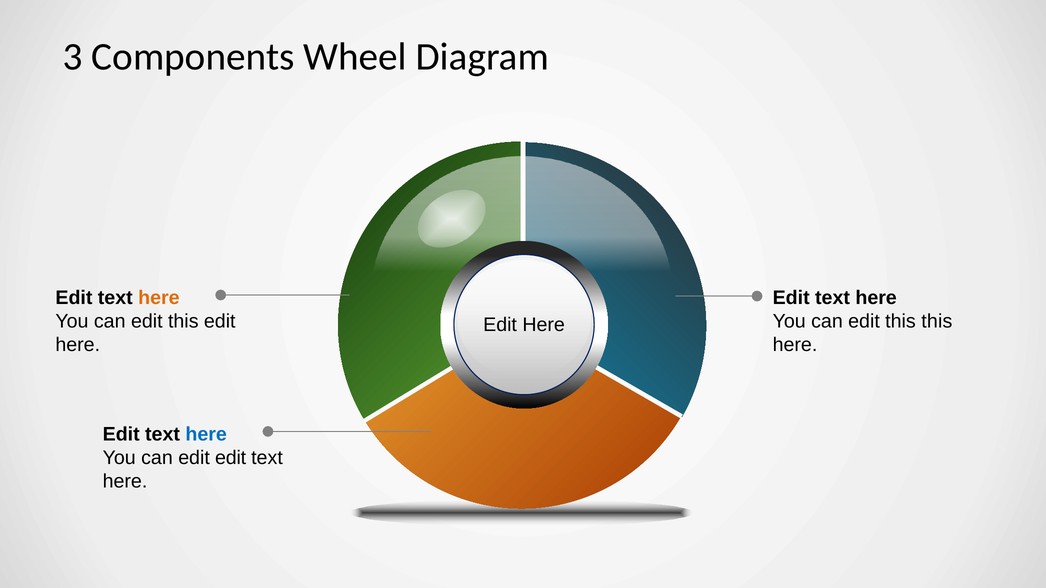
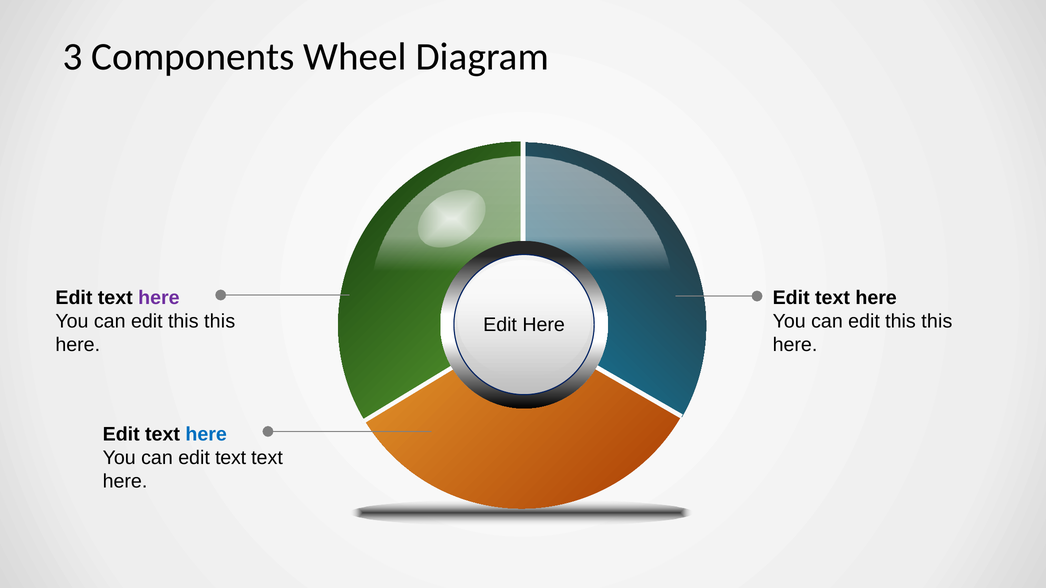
here colour: orange -> purple (159, 298)
edit: edit -> this (220, 322)
can edit edit: edit -> text (231, 458)
